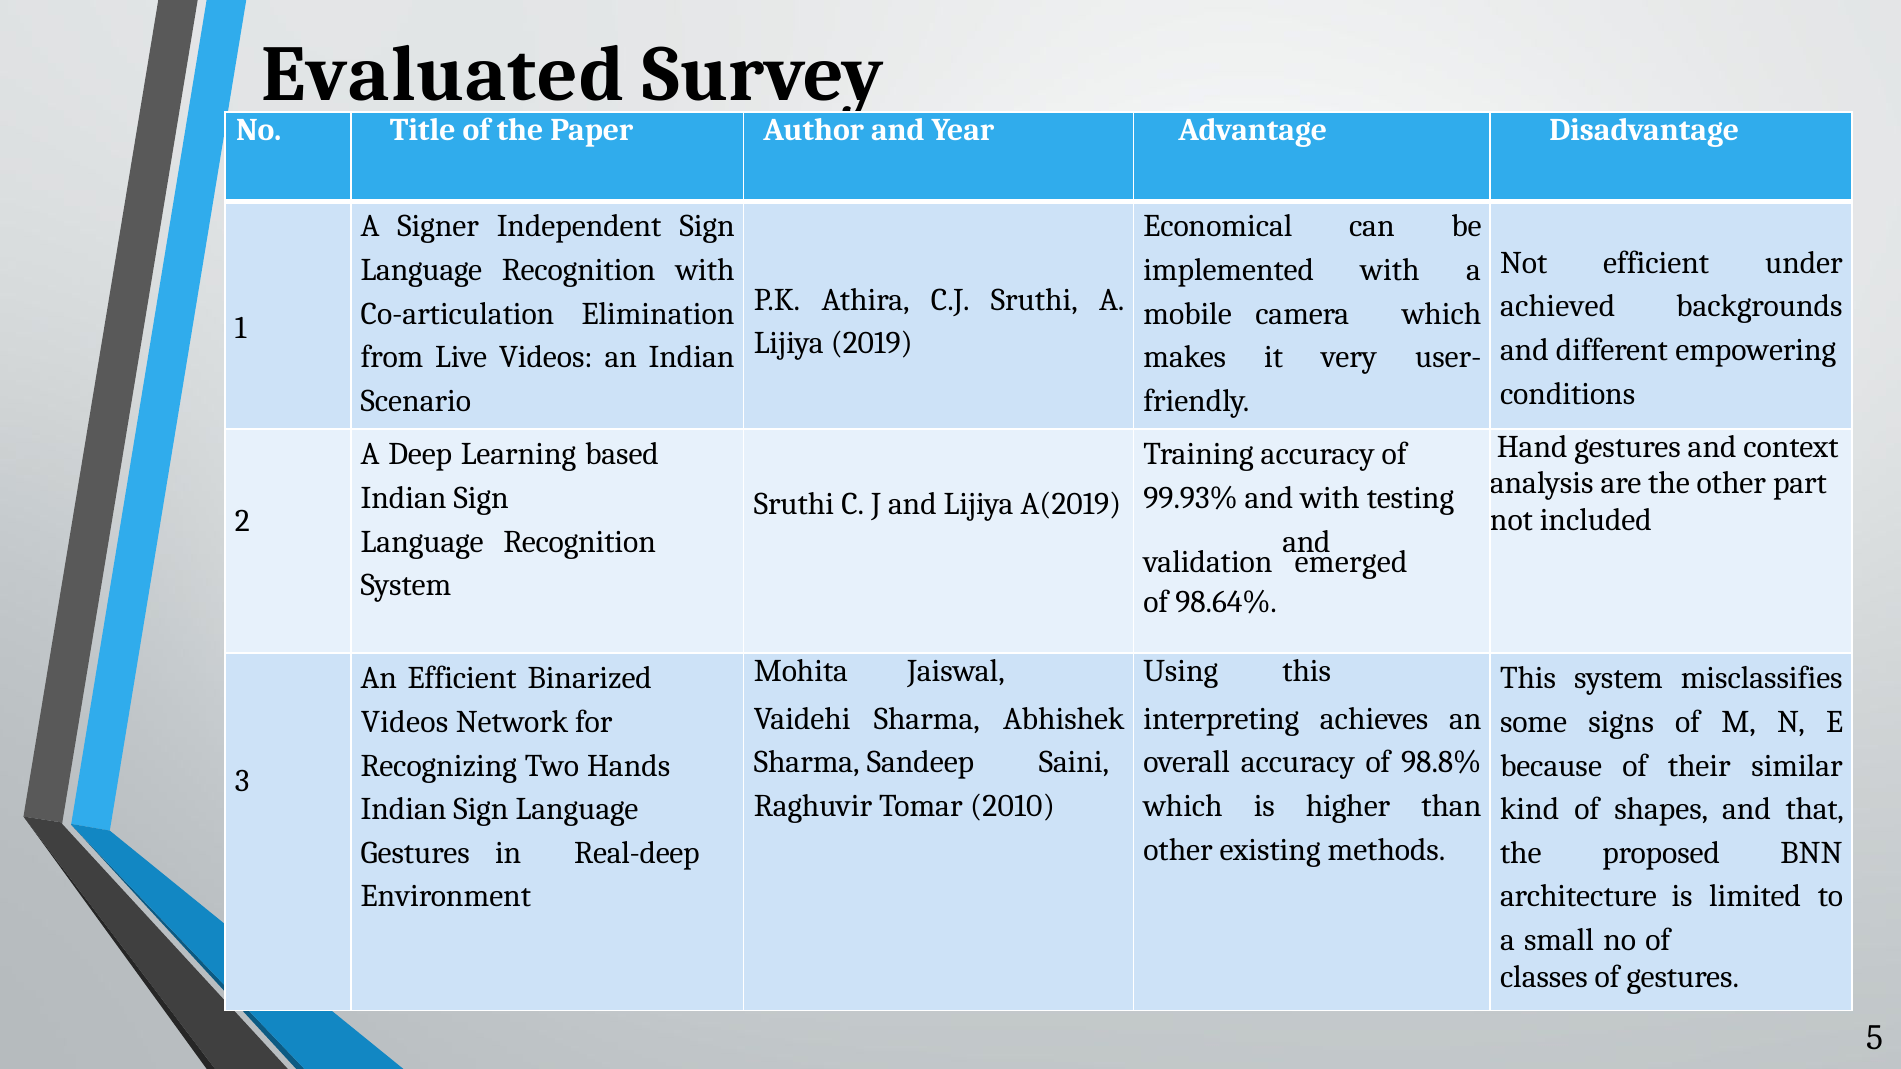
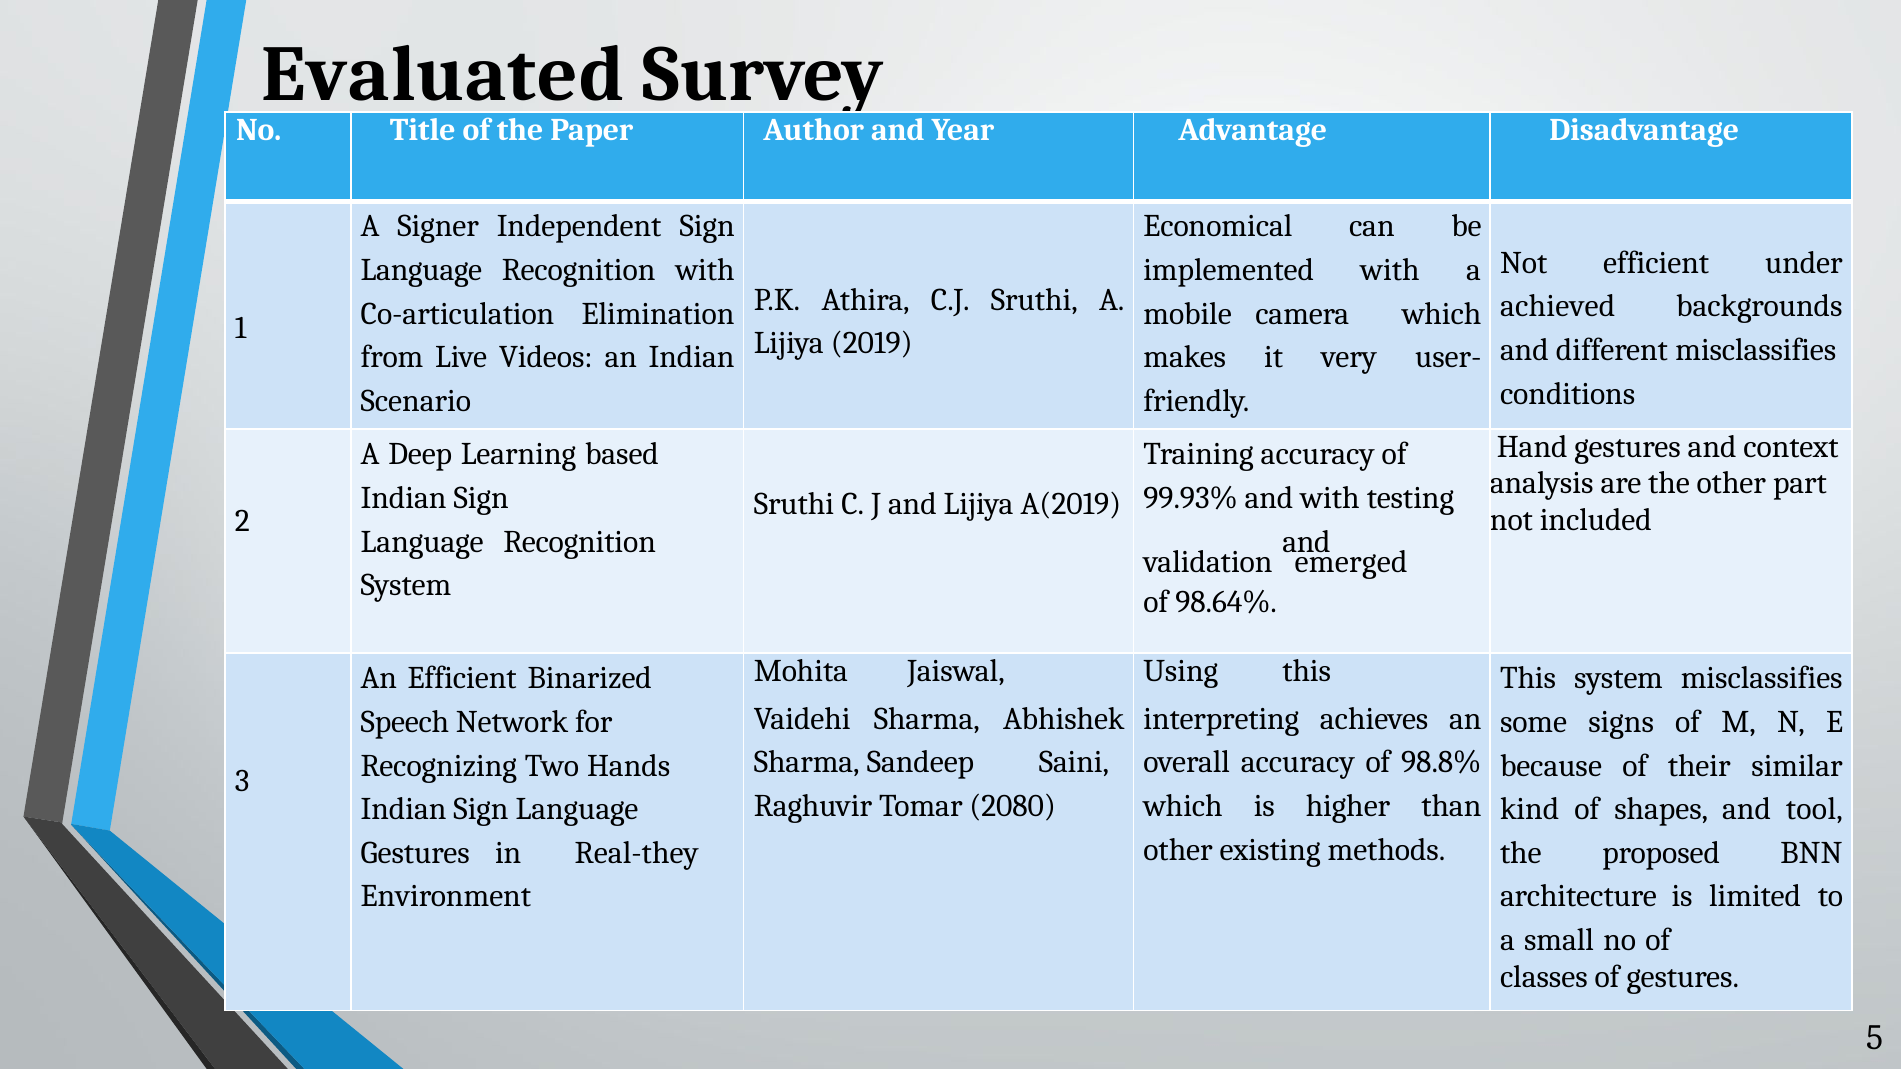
different empowering: empowering -> misclassifies (1756, 350)
Videos: Videos -> Speech (405, 722)
2010: 2010 -> 2080 (1013, 806)
that: that -> tool (1814, 810)
Real-deep: Real-deep -> Real-they (637, 853)
